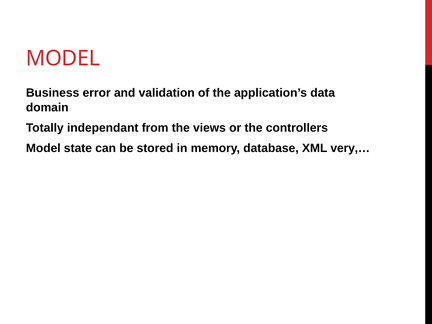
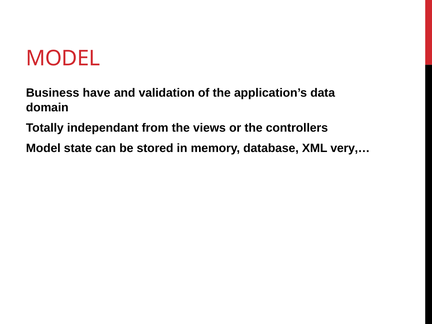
error: error -> have (97, 93)
